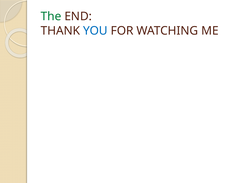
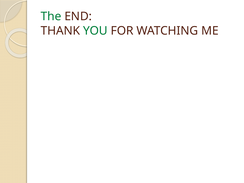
YOU colour: blue -> green (95, 31)
